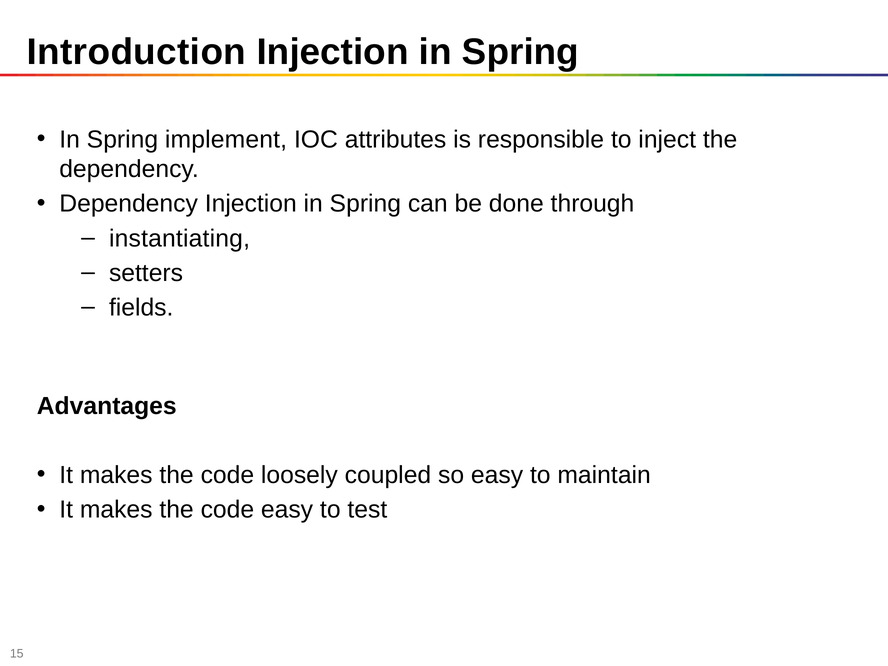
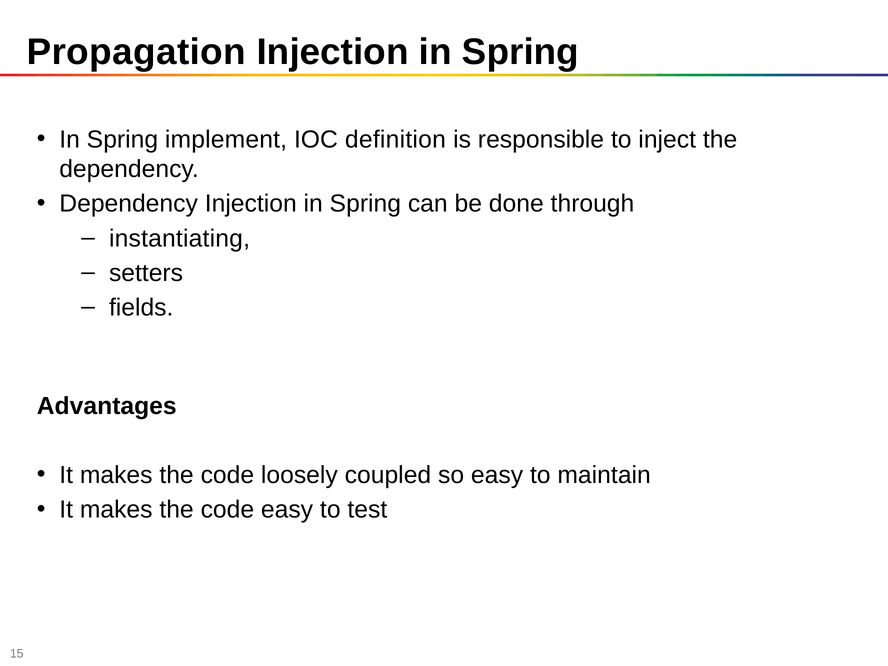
Introduction: Introduction -> Propagation (136, 52)
attributes: attributes -> definition (395, 140)
